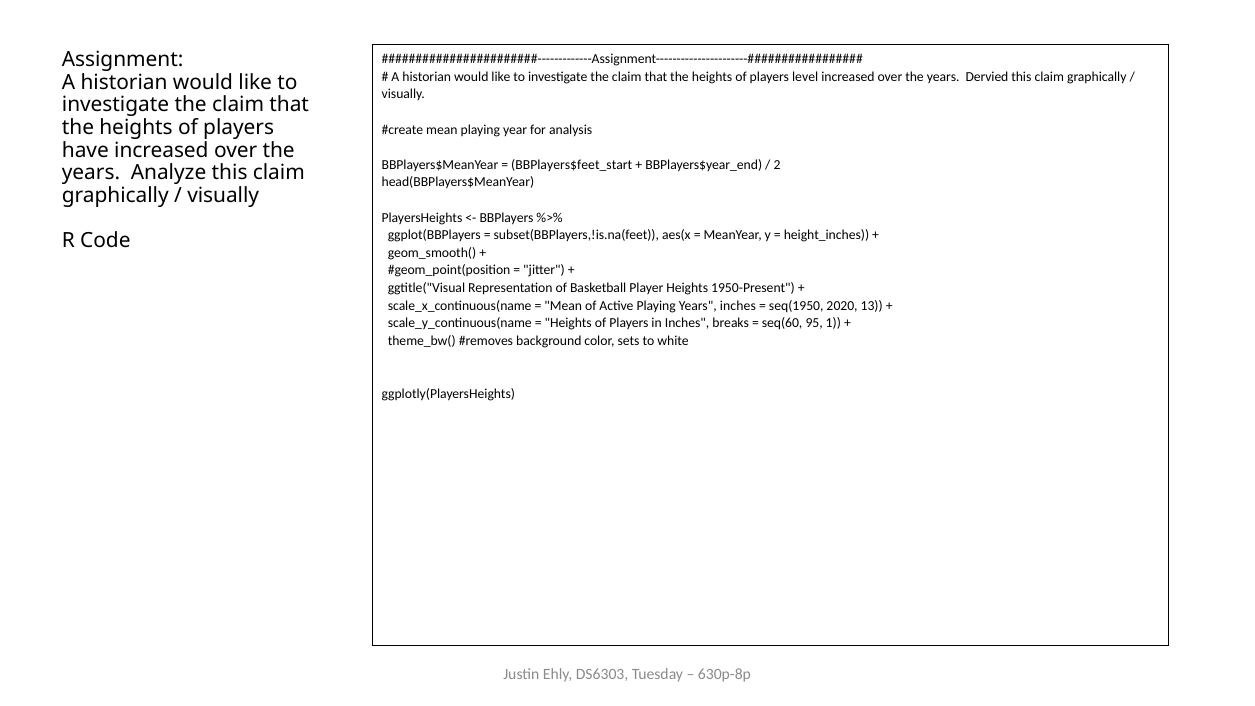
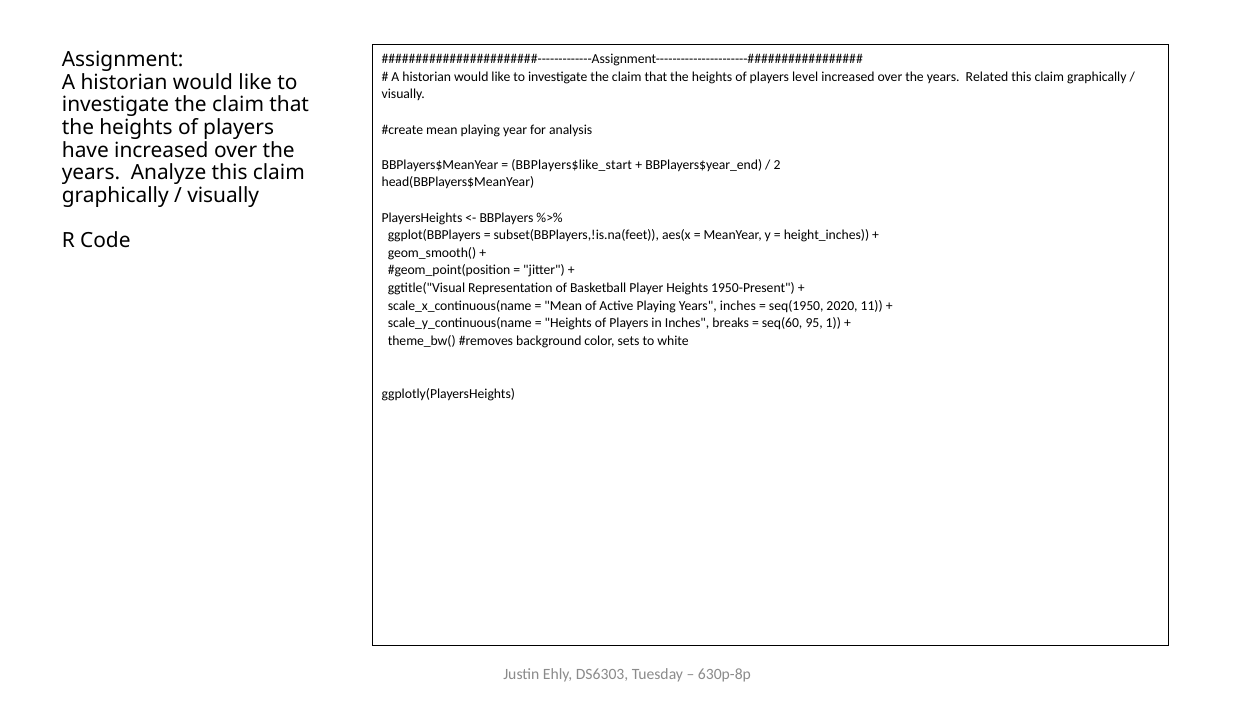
Dervied: Dervied -> Related (987, 77)
BBPlayers$feet_start: BBPlayers$feet_start -> BBPlayers$like_start (572, 165)
13: 13 -> 11 (872, 305)
